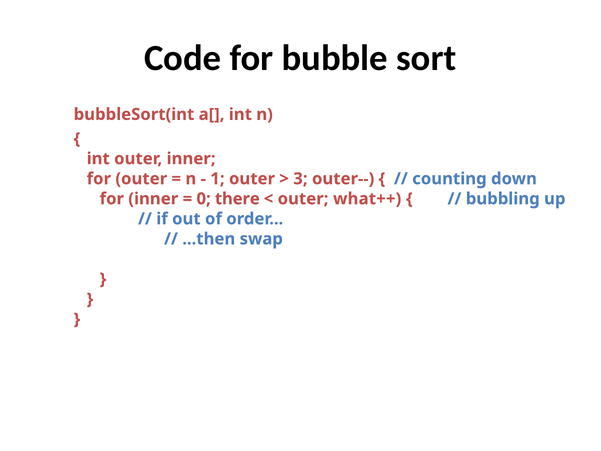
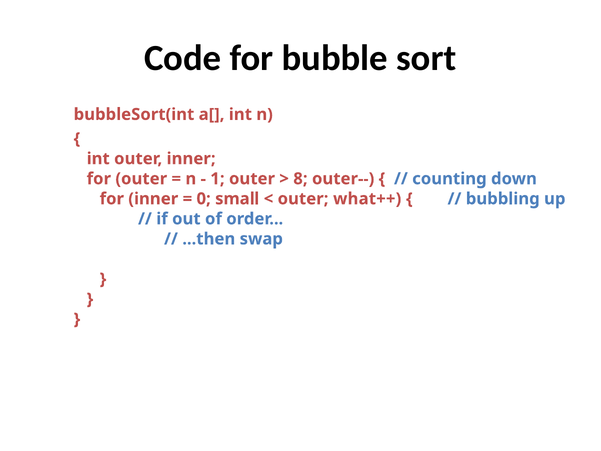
3: 3 -> 8 (300, 179)
there: there -> small (237, 199)
